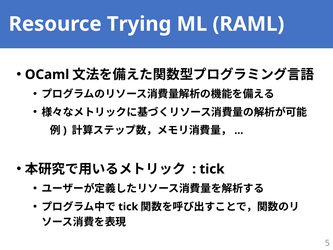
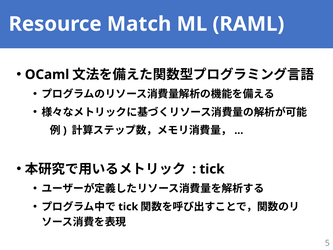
Trying: Trying -> Match (139, 24)
